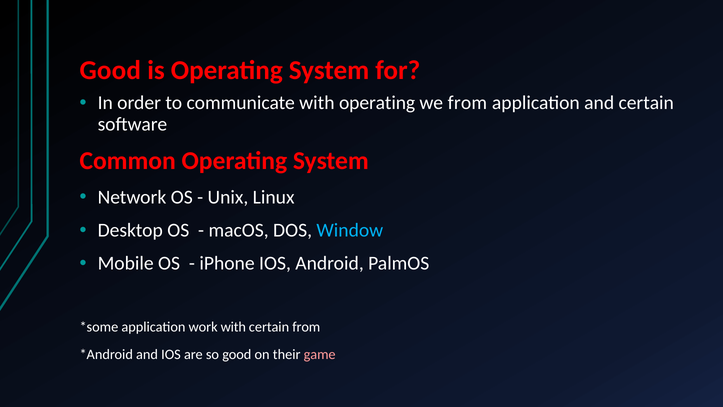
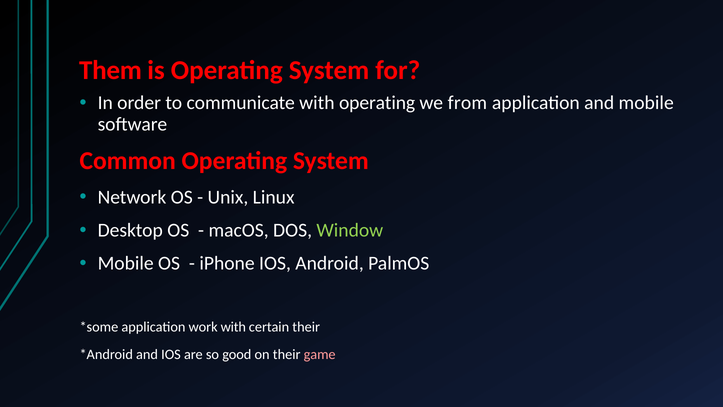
Good: Good -> Them (110, 70)
and certain: certain -> mobile (646, 103)
Window colour: light blue -> light green (350, 230)
certain from: from -> their (306, 327)
